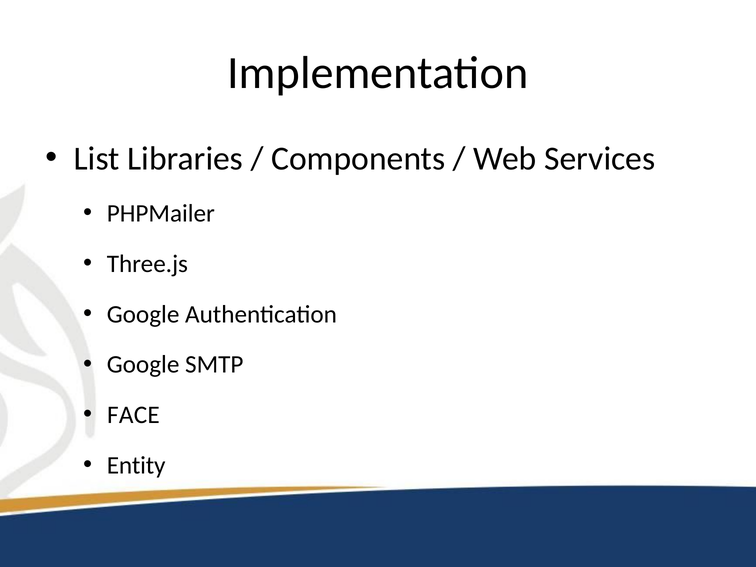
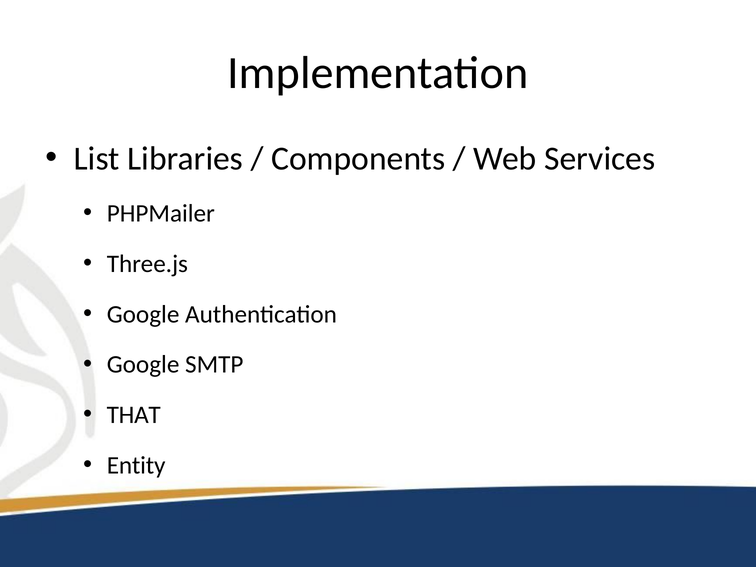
FACE: FACE -> THAT (134, 415)
